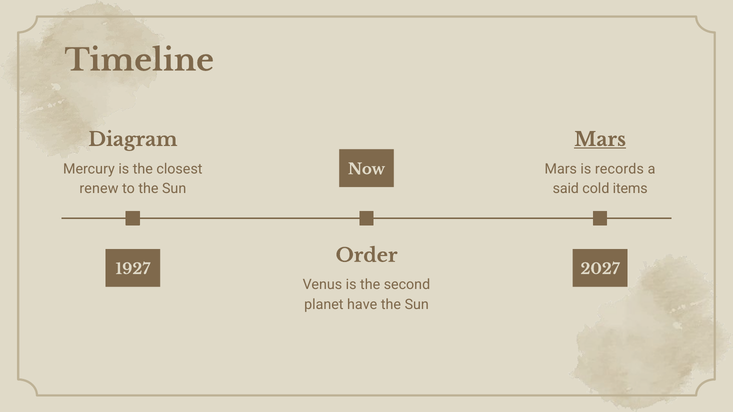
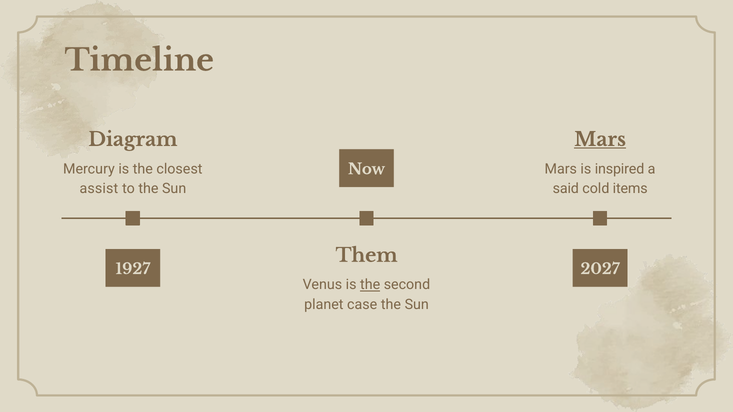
records: records -> inspired (620, 169)
renew: renew -> assist (99, 189)
Order: Order -> Them (367, 256)
the underline: none -> present (370, 285)
have: have -> case (362, 305)
